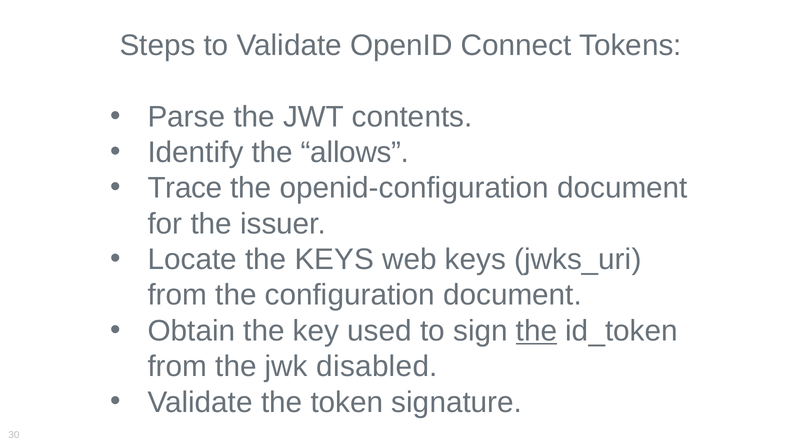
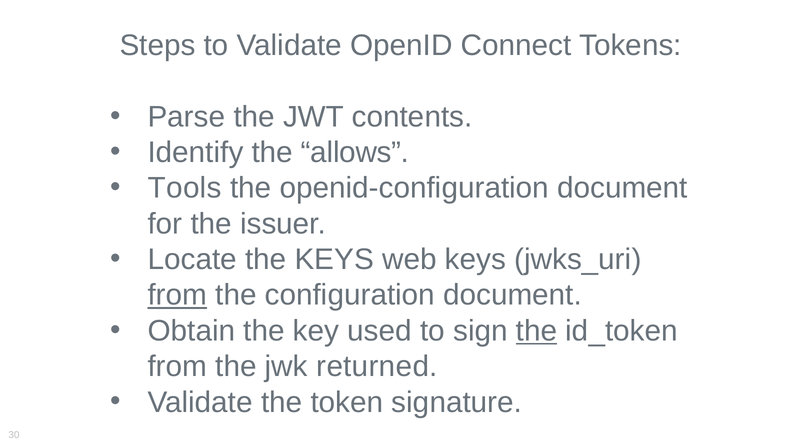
Trace: Trace -> Tools (185, 188)
from underline: none -> present (177, 295)
disabled: disabled -> returned (377, 367)
